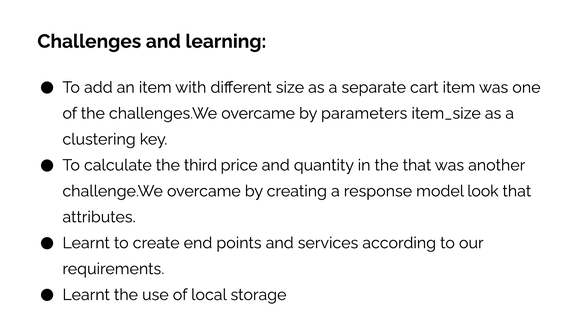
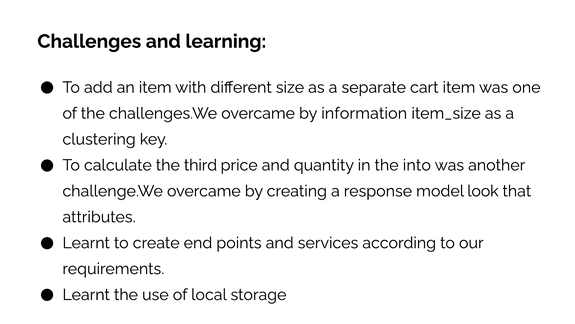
parameters: parameters -> information (364, 113)
the that: that -> into (417, 165)
